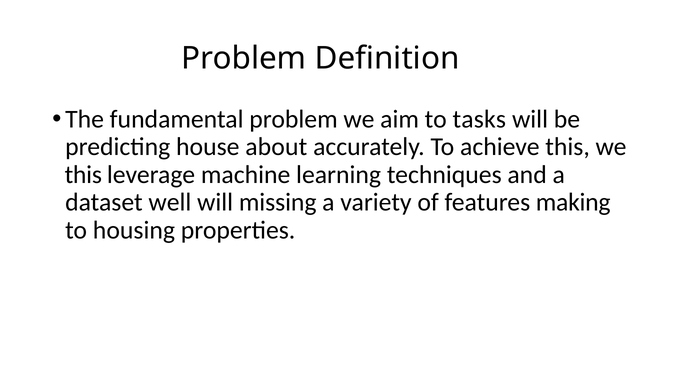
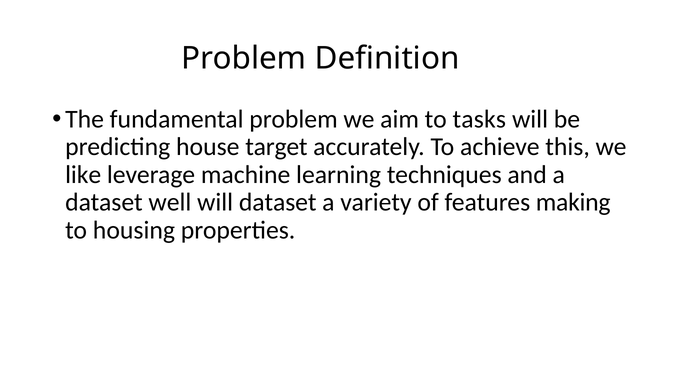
about: about -> target (276, 147)
this: this -> like (83, 175)
will missing: missing -> dataset (278, 202)
